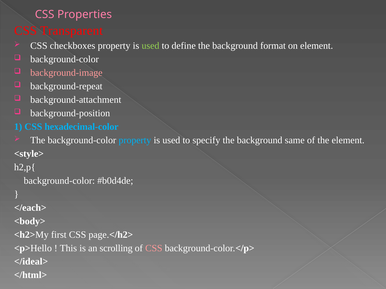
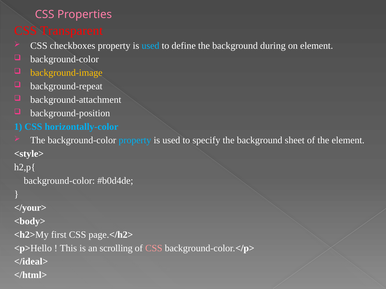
used colour: light green -> light blue (150, 46)
format: format -> during (273, 46)
background-image colour: pink -> yellow (66, 73)
hexadecimal-color: hexadecimal-color -> horizontally-color (81, 127)
same: same -> sheet (295, 140)
</each>: </each> -> </your> (30, 208)
